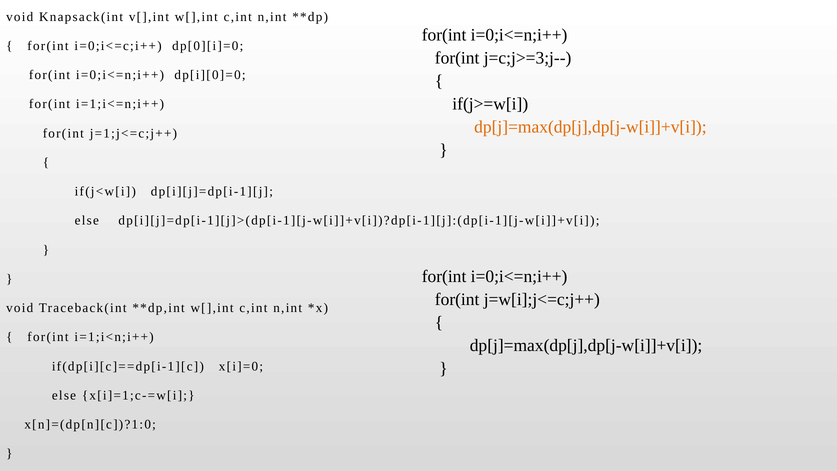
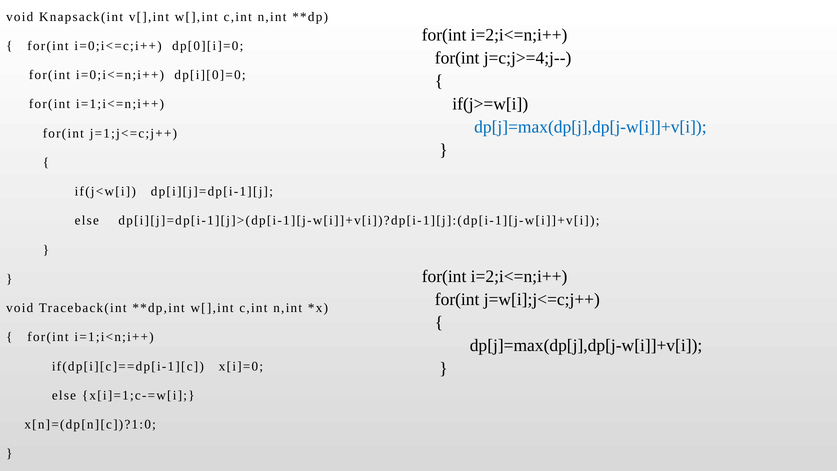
i=0;i<=n;i++: i=0;i<=n;i++ -> i=2;i<=n;i++ (519, 35)
j=c;j>=3;j--: j=c;j>=3;j-- -> j=c;j>=4;j-- (528, 58)
dp[j]=max(dp[j],dp[j-w[i]]+v[i colour: orange -> blue (590, 127)
i=0;i<=n;i++: i=0;i<=n;i++ -> i=2;i<=n;i++ (519, 276)
